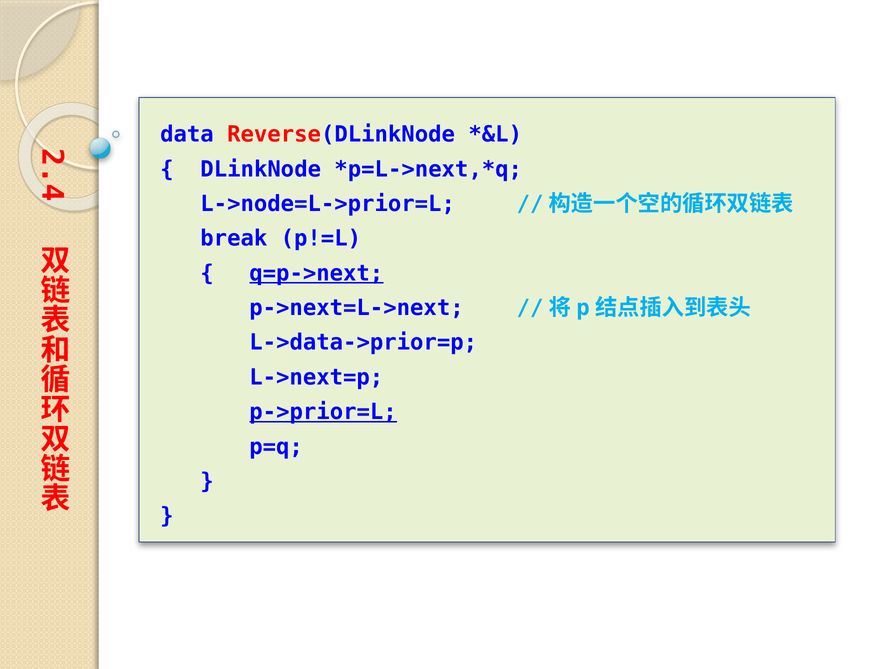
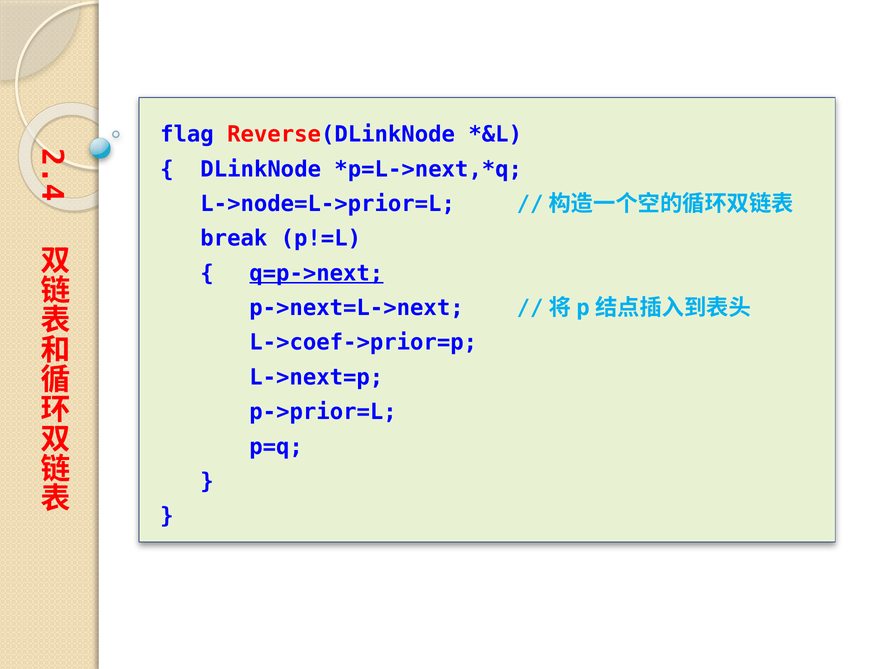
data: data -> flag (187, 134)
L->data->prior=p: L->data->prior=p -> L->coef->prior=p (363, 342)
p->prior=L underline: present -> none (323, 412)
